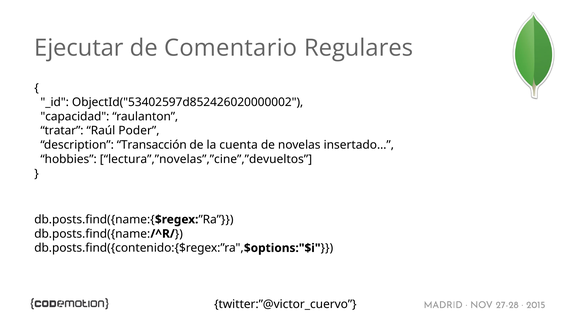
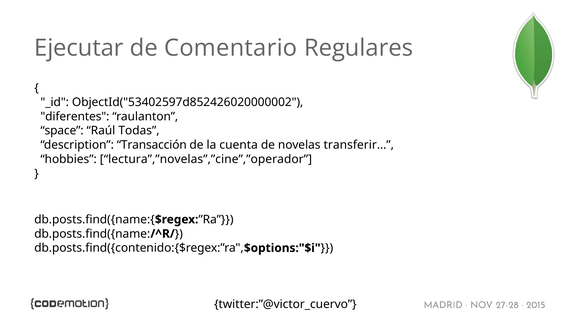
capacidad: capacidad -> diferentes (75, 117)
tratar: tratar -> space (62, 131)
Poder: Poder -> Todas (139, 131)
insertado…: insertado… -> transferir… (359, 145)
lectura”,”novelas”,”cine”,”devueltos: lectura”,”novelas”,”cine”,”devueltos -> lectura”,”novelas”,”cine”,”operador (206, 159)
